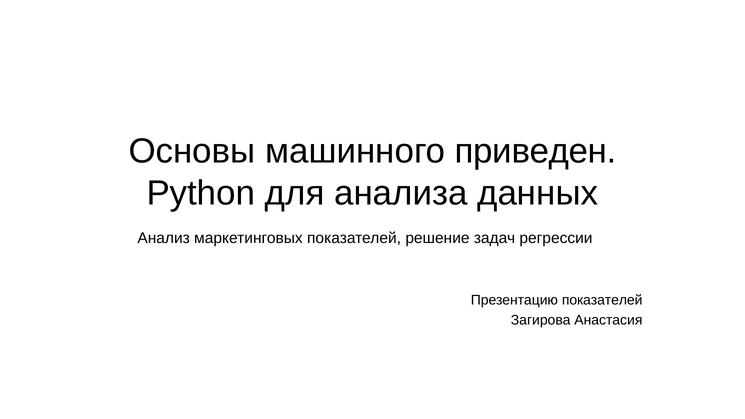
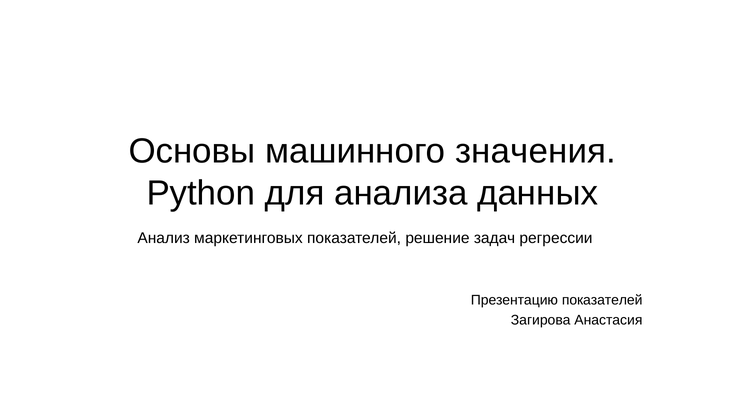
приведен: приведен -> значения (535, 151)
